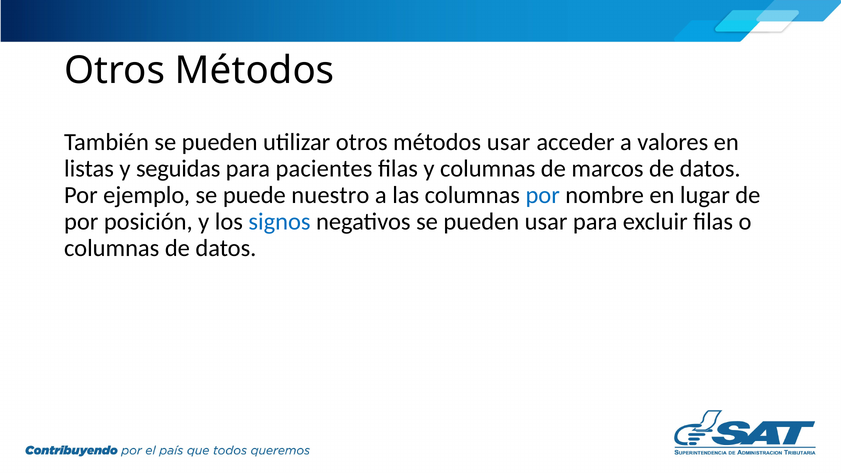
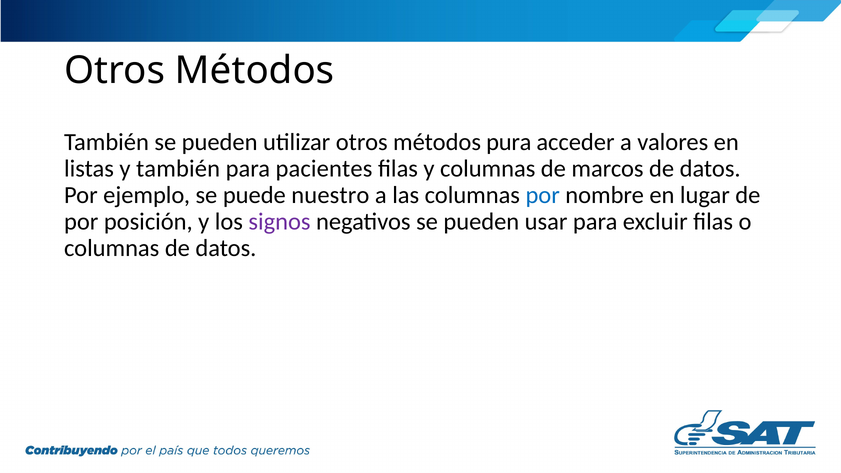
métodos usar: usar -> pura (509, 142)
y seguidas: seguidas -> también (178, 169)
signos colour: blue -> purple (279, 222)
